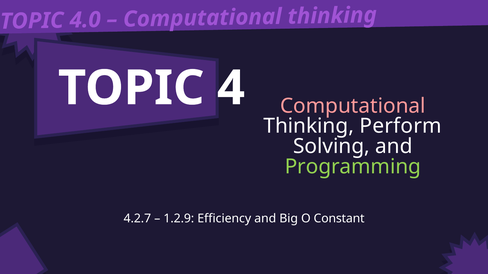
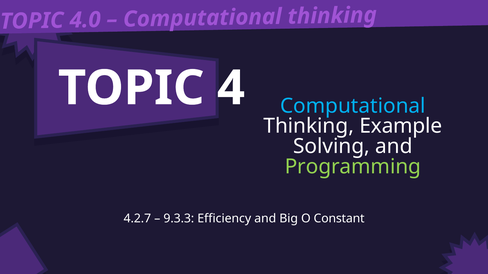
Computational colour: pink -> light blue (353, 106)
Perform: Perform -> Example (401, 126)
1.2.9: 1.2.9 -> 9.3.3 (179, 219)
